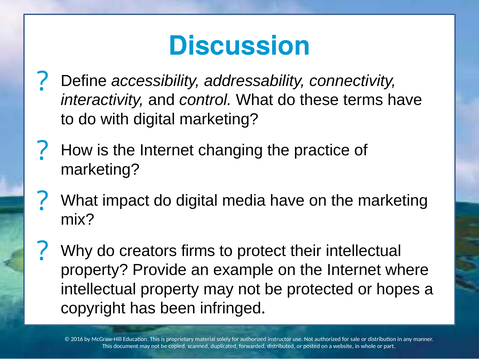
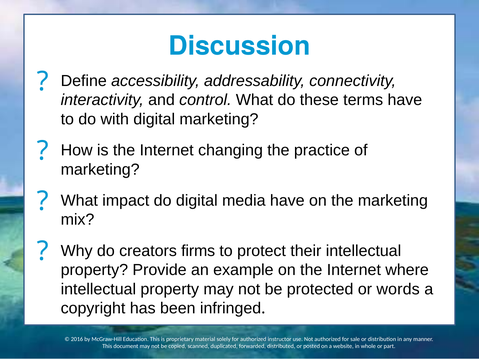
hopes: hopes -> words (398, 289)
